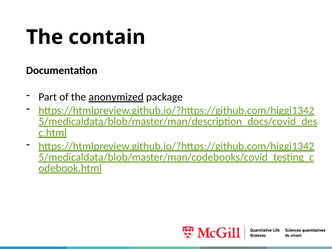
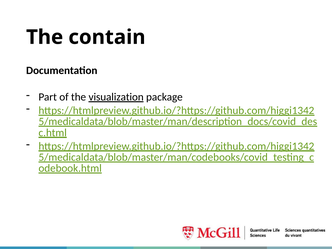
anonymized: anonymized -> visualization (116, 97)
